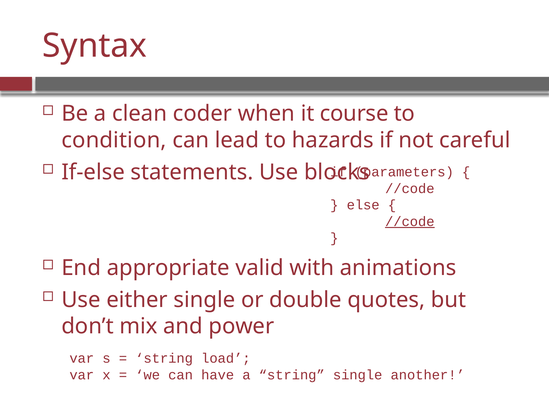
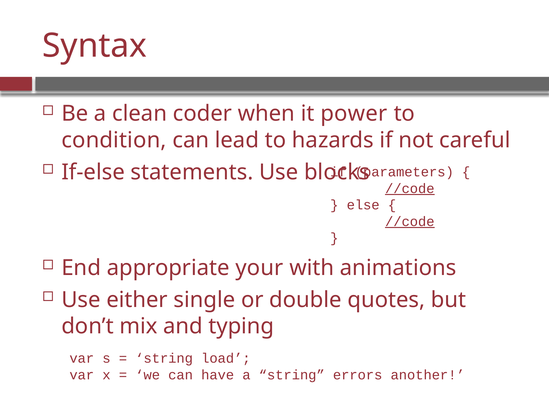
course: course -> power (354, 114)
//code underline: none -> present (410, 188)
valid: valid -> your (259, 268)
power: power -> typing (241, 326)
string single: single -> errors (358, 375)
